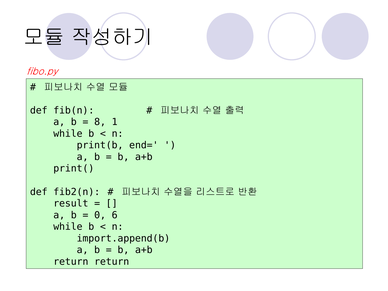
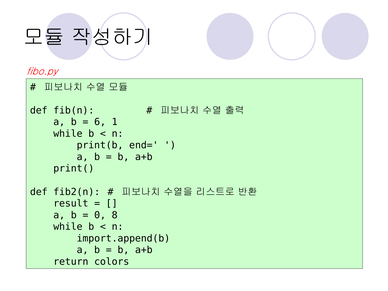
8: 8 -> 6 (100, 122)
6: 6 -> 8 (115, 215)
return return: return -> colors (112, 262)
